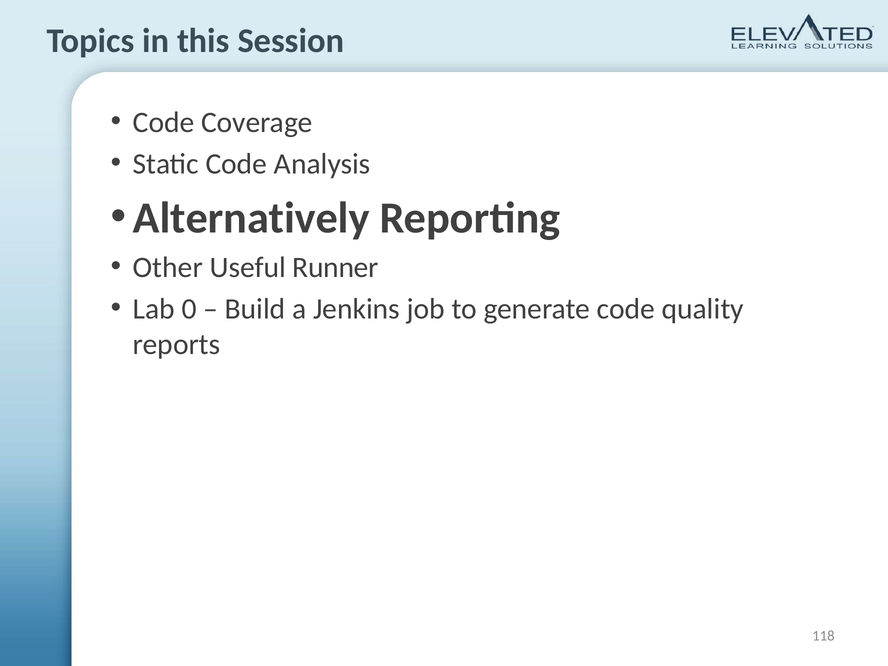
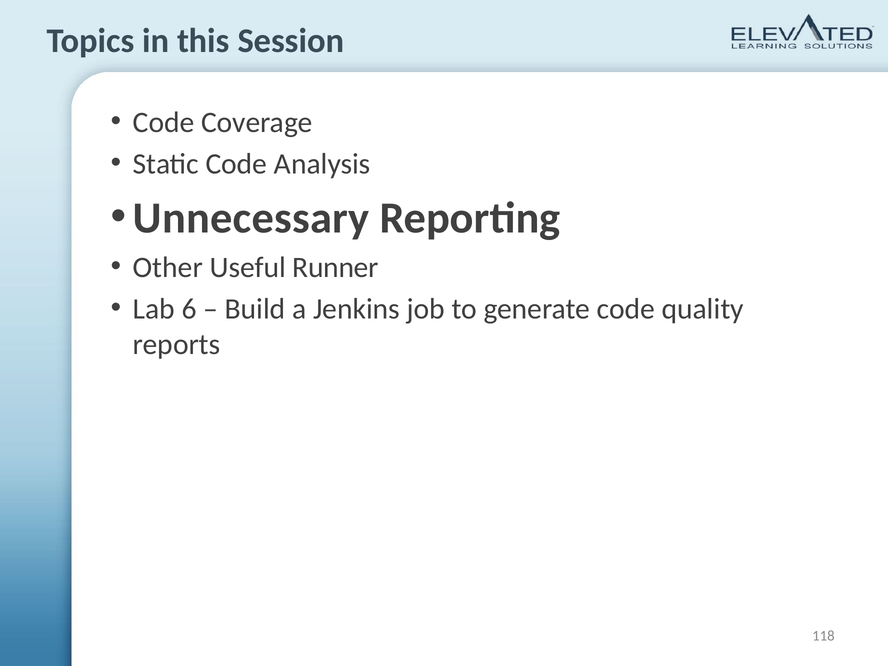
Alternatively: Alternatively -> Unnecessary (251, 218)
0: 0 -> 6 (189, 309)
